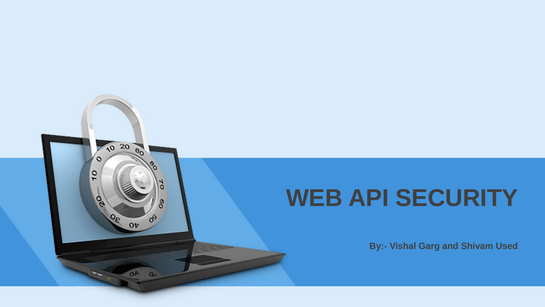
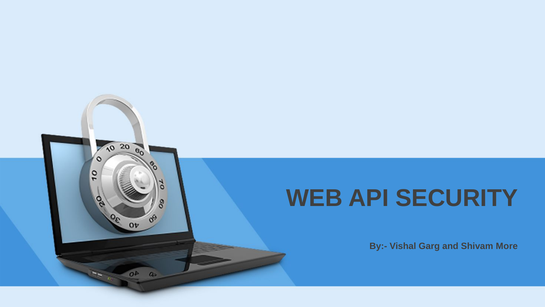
Used: Used -> More (507, 246)
